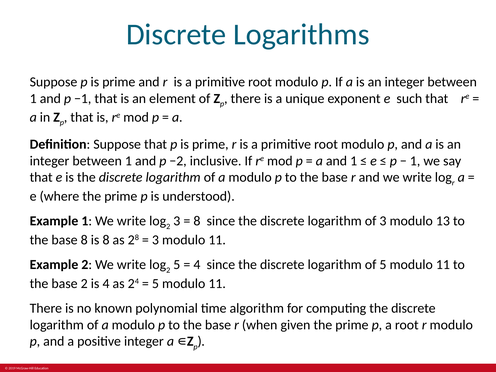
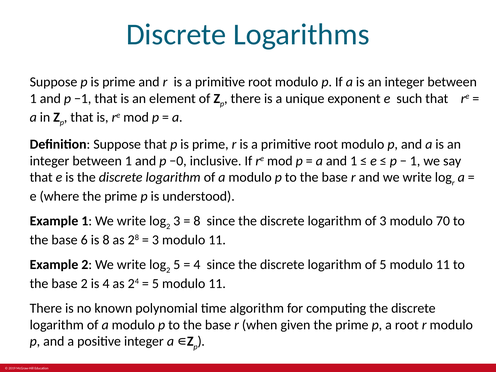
−2: −2 -> −0 (178, 161)
13: 13 -> 70 (443, 221)
base 8: 8 -> 6 (84, 240)
